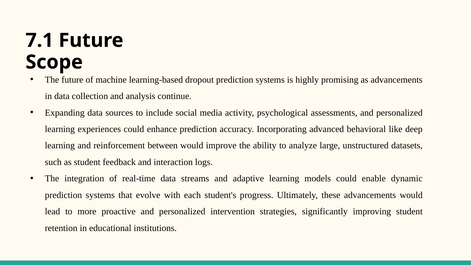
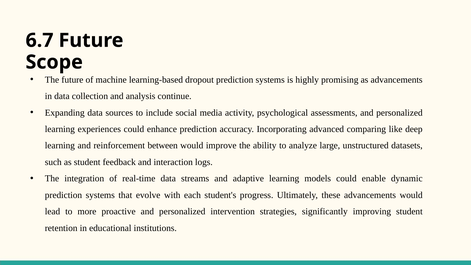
7.1: 7.1 -> 6.7 (40, 40)
behavioral: behavioral -> comparing (366, 129)
